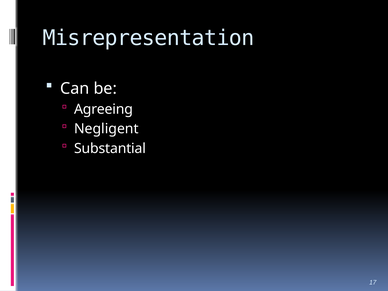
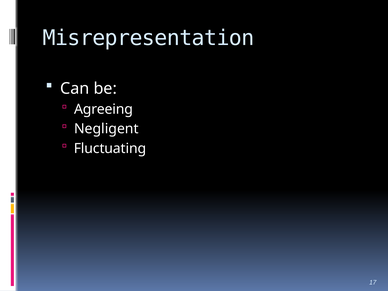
Substantial: Substantial -> Fluctuating (110, 148)
